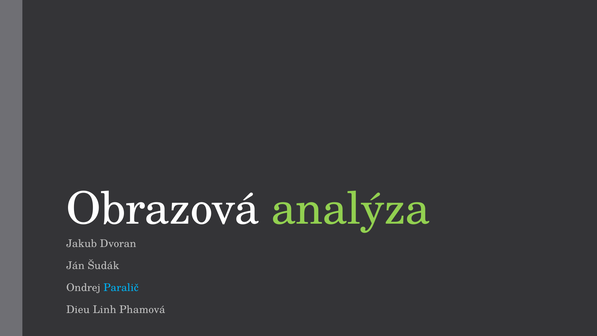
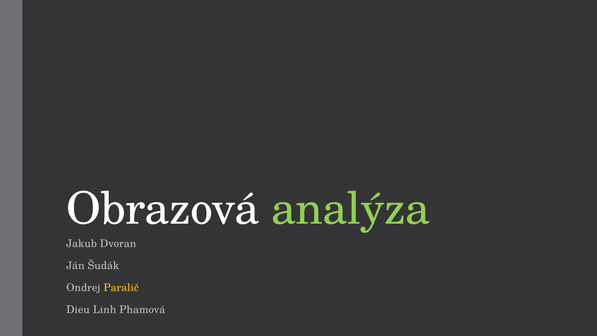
Paralič colour: light blue -> yellow (121, 287)
